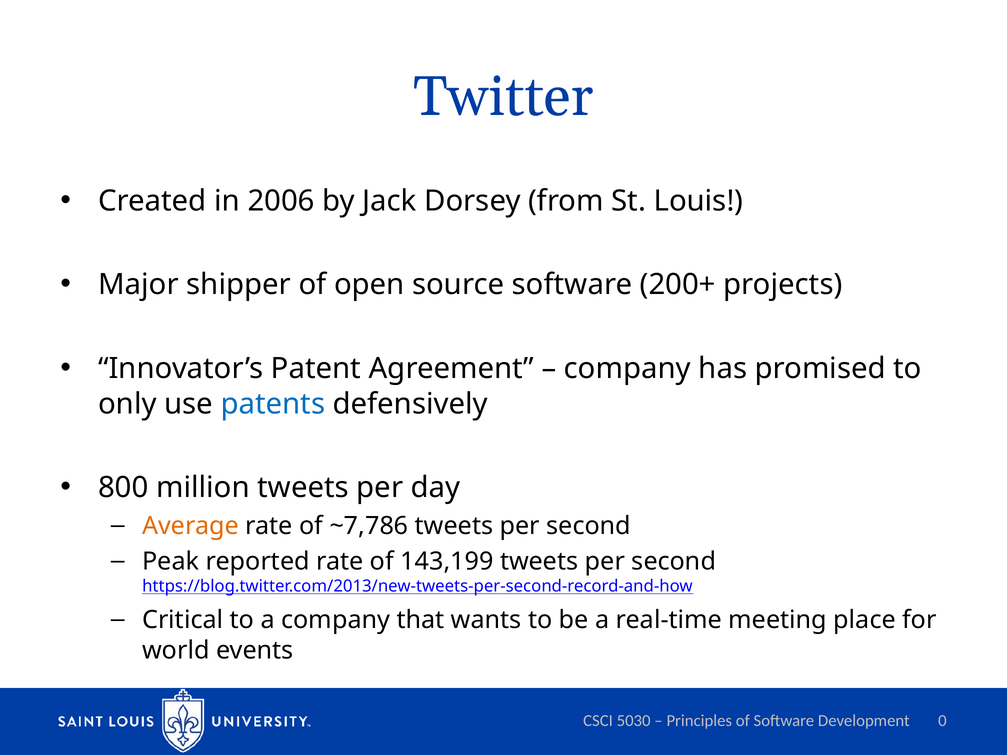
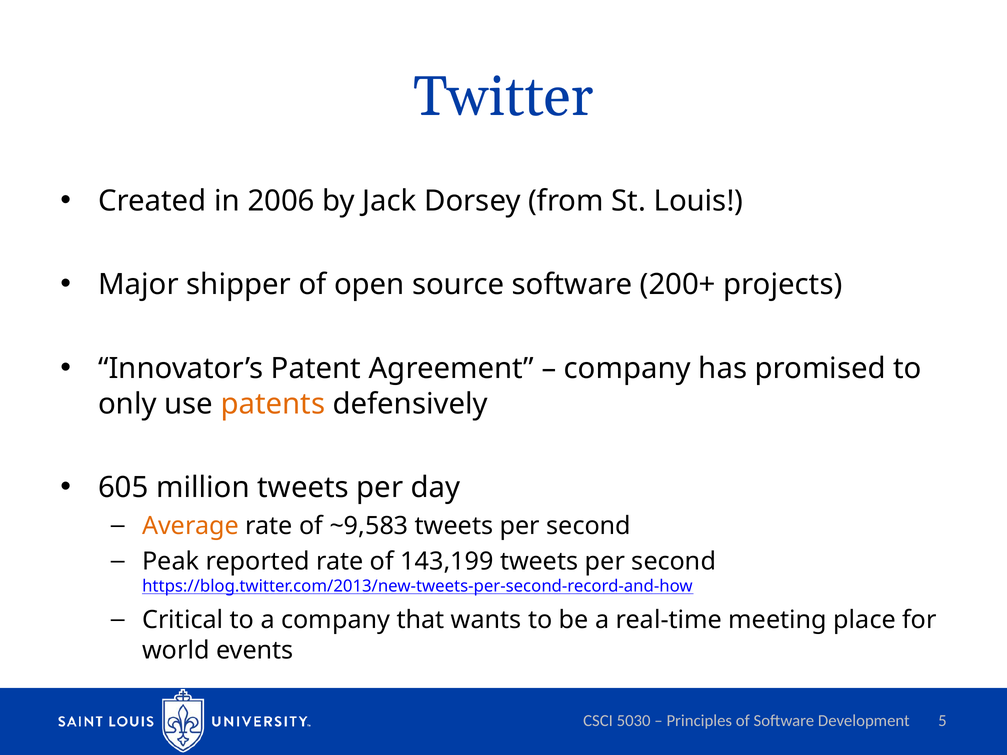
patents colour: blue -> orange (273, 404)
800: 800 -> 605 (123, 488)
~7,786: ~7,786 -> ~9,583 (369, 526)
0: 0 -> 5 (942, 721)
